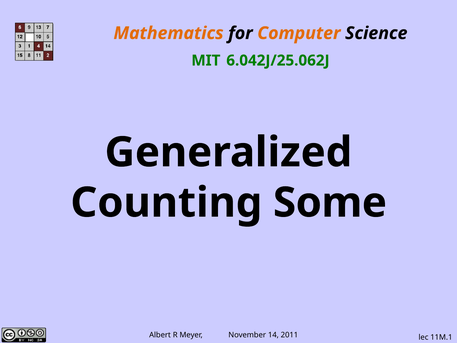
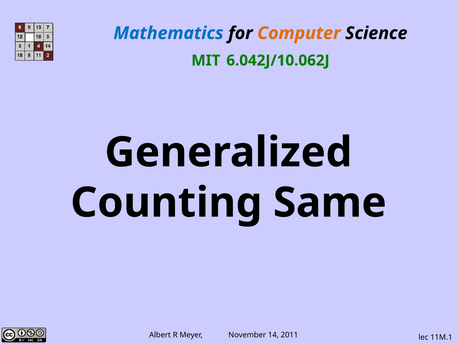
Mathematics colour: orange -> blue (169, 33)
6.042J/25.062J: 6.042J/25.062J -> 6.042J/10.062J (278, 60)
Some: Some -> Same (330, 203)
